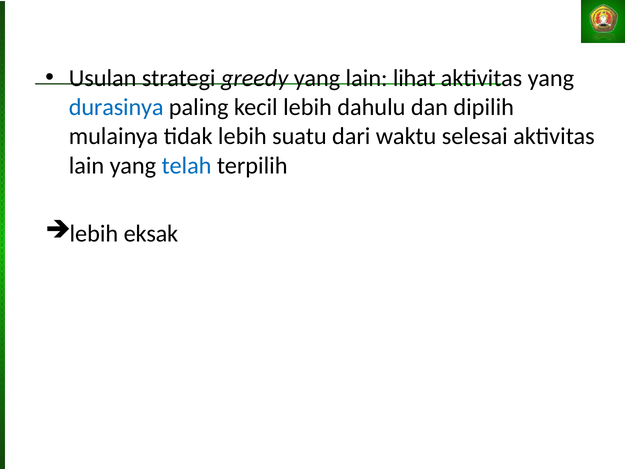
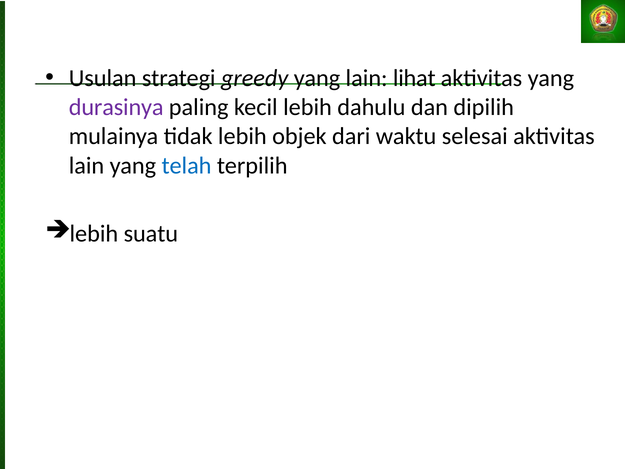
durasinya colour: blue -> purple (116, 107)
suatu: suatu -> objek (299, 136)
eksak: eksak -> suatu (151, 234)
